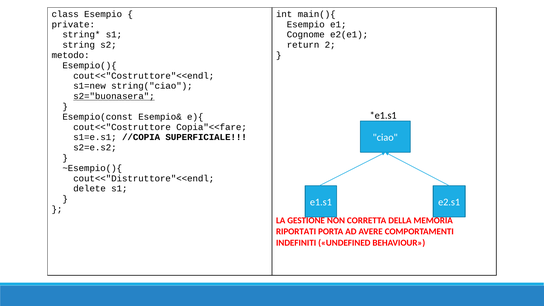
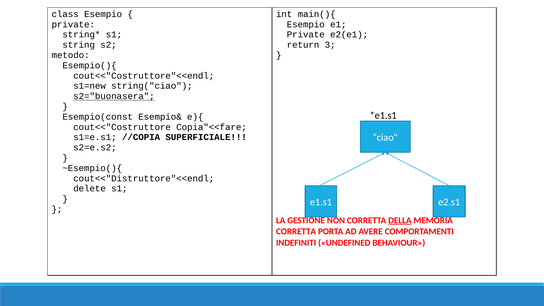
Cognome: Cognome -> Private (306, 35)
2: 2 -> 3 (330, 45)
DELLA underline: none -> present (400, 221)
RIPORTATI: RIPORTATI -> CORRETTA (296, 232)
